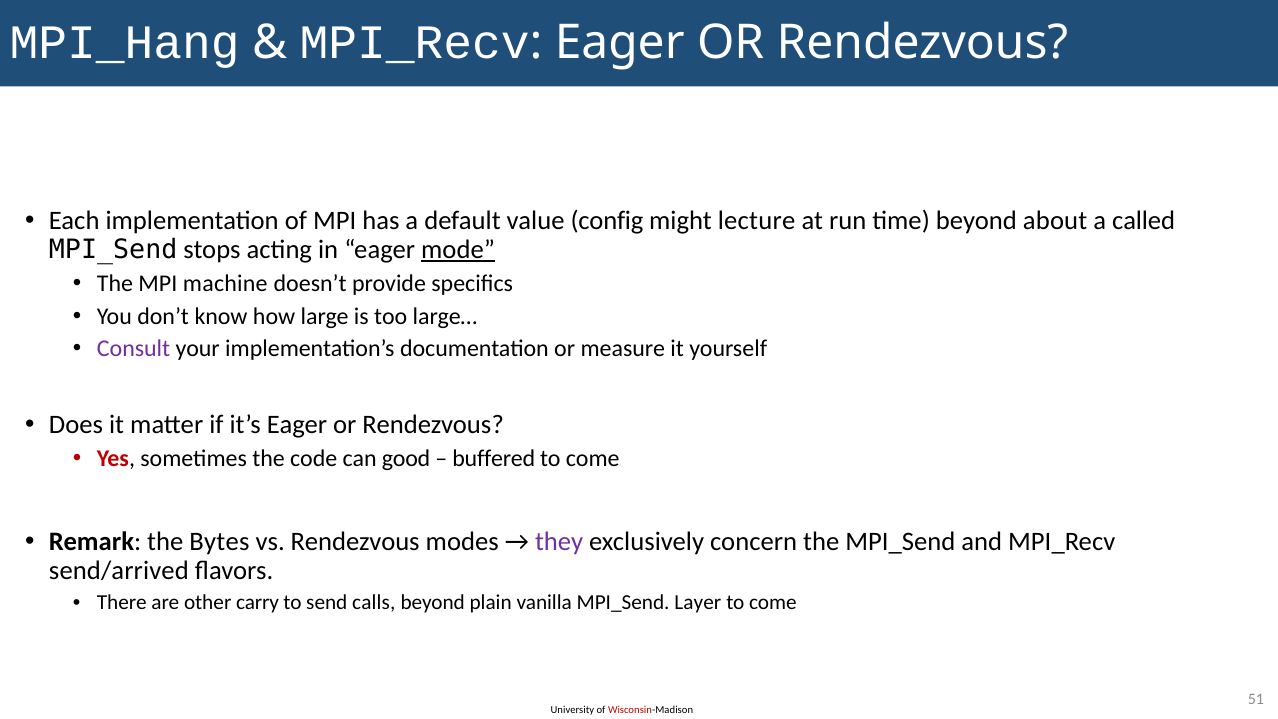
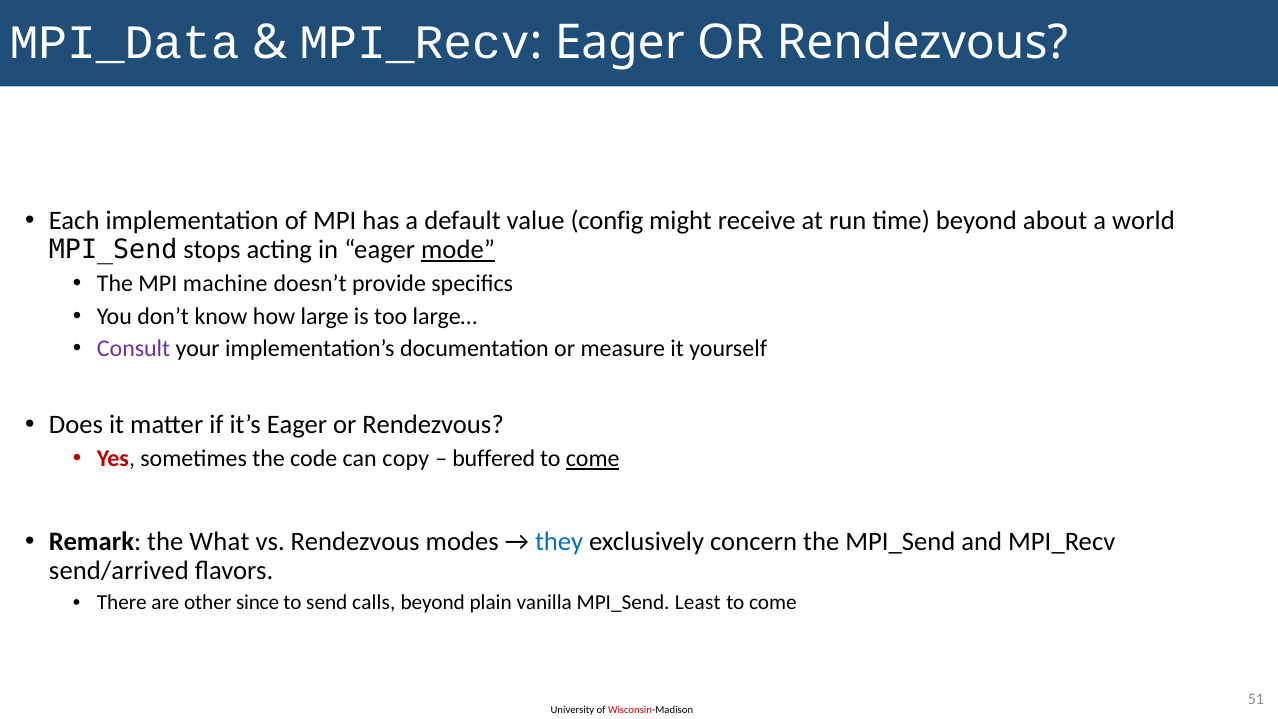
MPI_Hang: MPI_Hang -> MPI_Data (125, 43)
lecture: lecture -> receive (757, 221)
called: called -> world (1143, 221)
good: good -> copy (406, 459)
come underline: none -> present (593, 459)
Bytes: Bytes -> What (219, 542)
they colour: purple -> blue (559, 542)
carry: carry -> since (258, 603)
Layer: Layer -> Least (698, 603)
